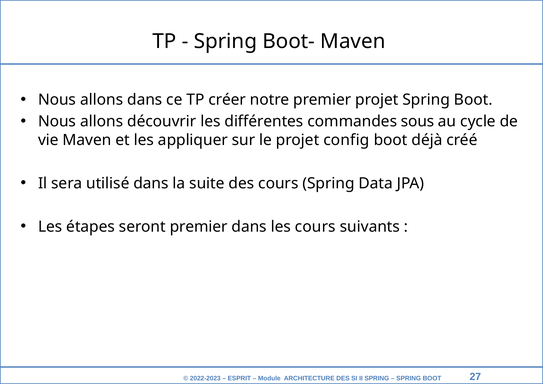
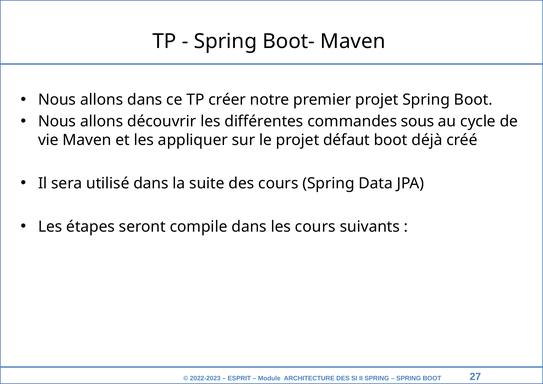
config: config -> défaut (347, 140)
seront premier: premier -> compile (199, 227)
